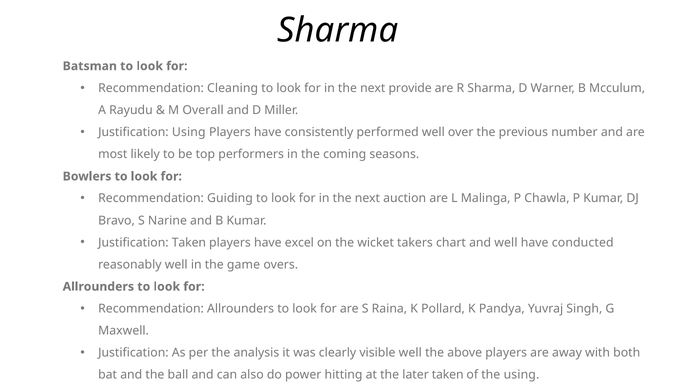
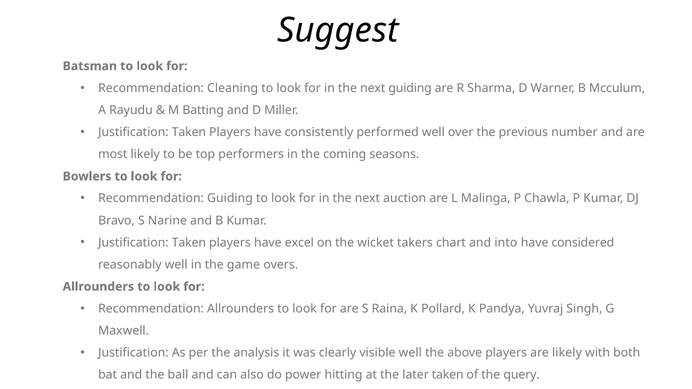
Sharma: Sharma -> Suggest (338, 30)
next provide: provide -> guiding (410, 88)
Overall: Overall -> Batting (203, 110)
Using: Using -> Taken (189, 132)
and well: well -> into (506, 243)
conducted: conducted -> considered (583, 243)
are away: away -> likely (567, 353)
the using: using -> query (522, 375)
